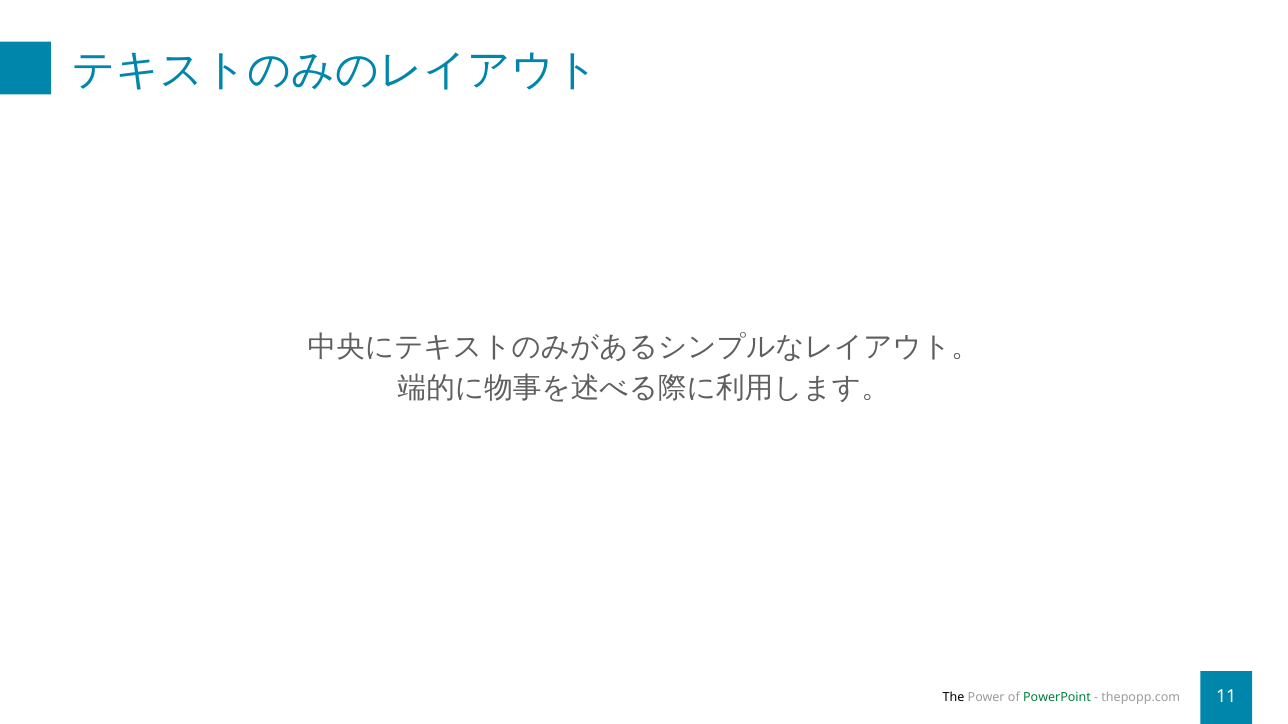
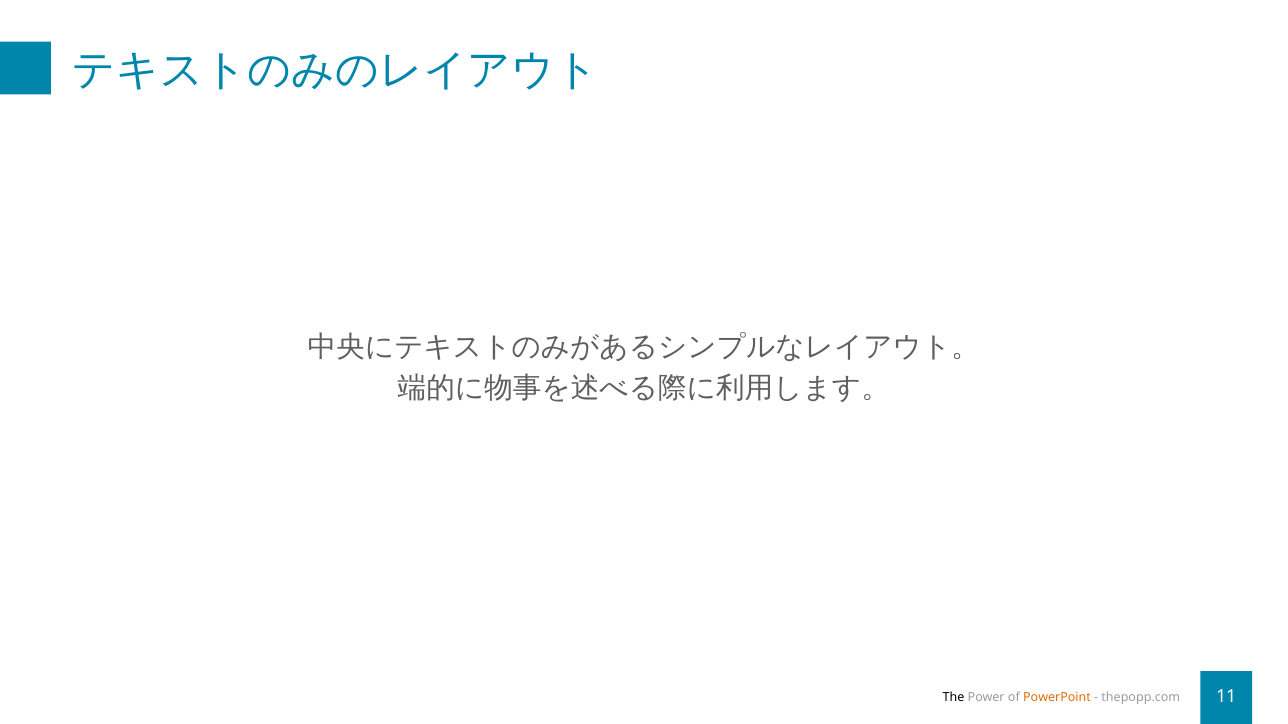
PowerPoint colour: green -> orange (1057, 698)
